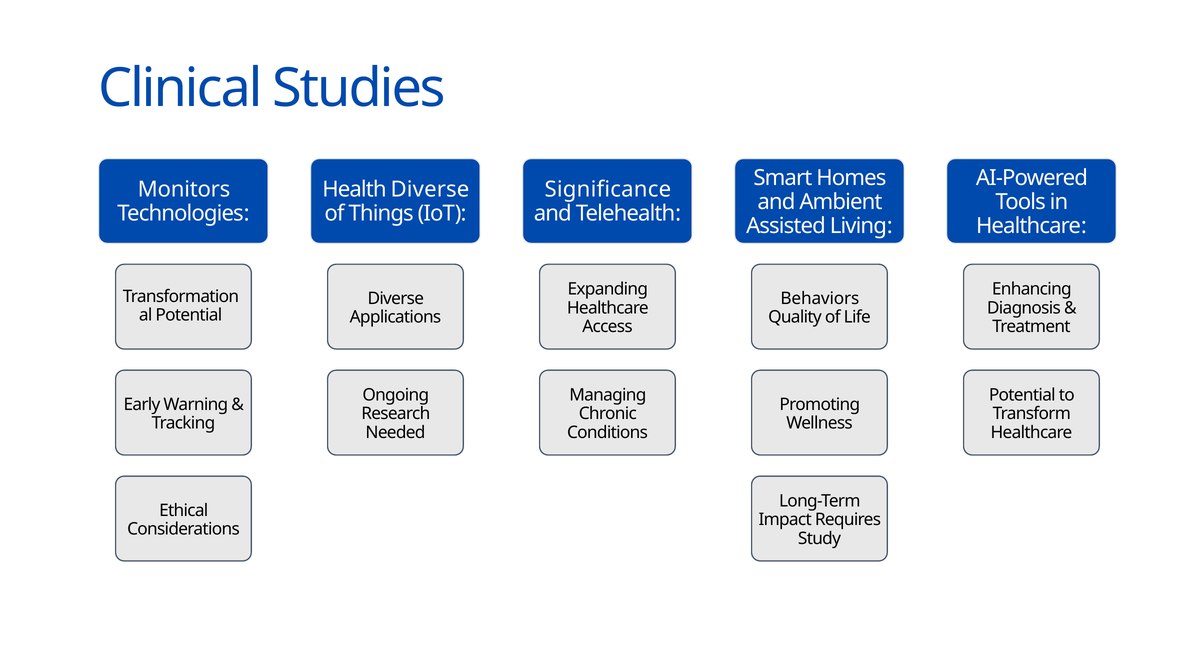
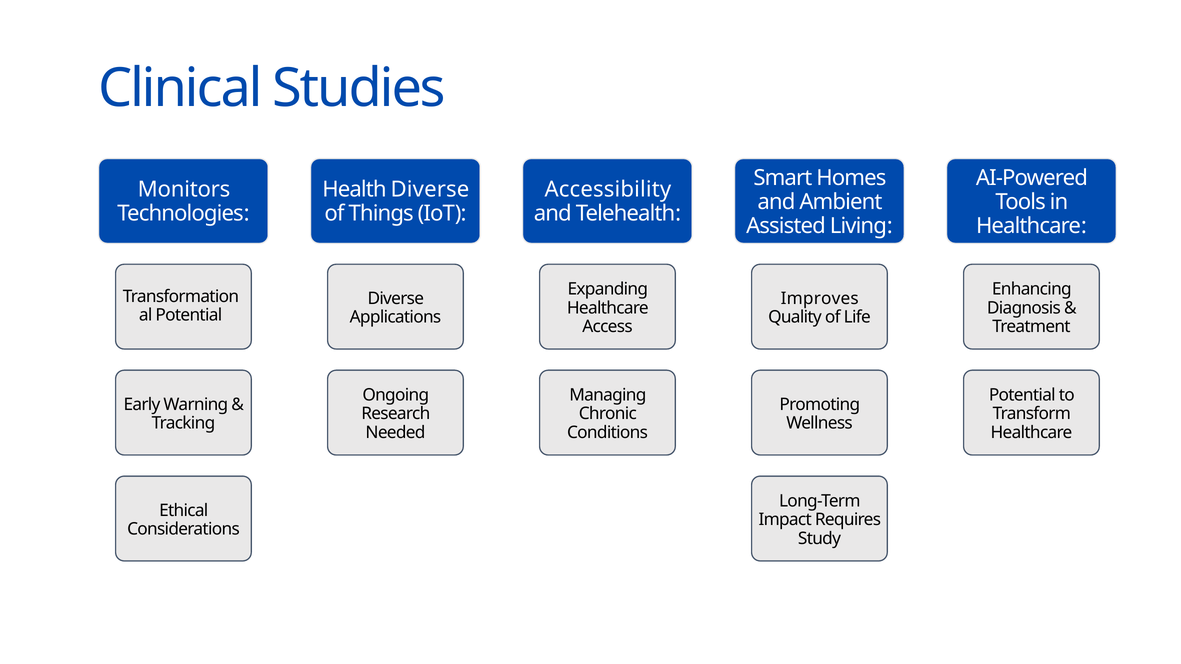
Significance: Significance -> Accessibility (608, 190)
Behaviors: Behaviors -> Improves (820, 299)
